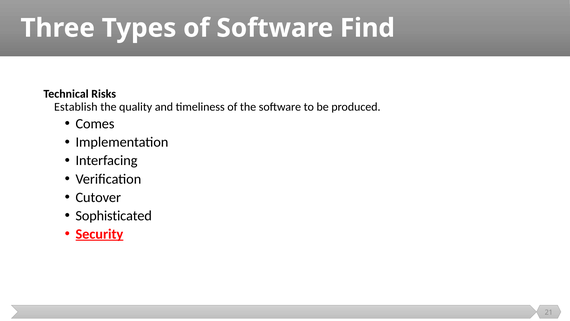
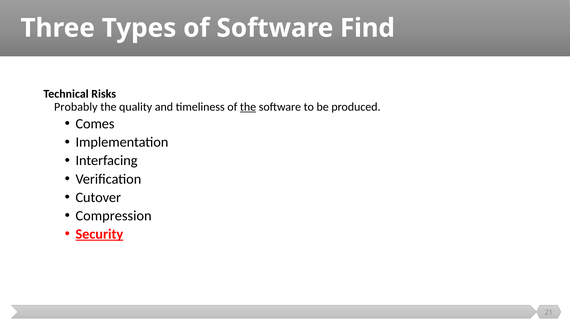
Establish: Establish -> Probably (76, 107)
the underline: none -> present (248, 107)
Sophisticated: Sophisticated -> Compression (114, 215)
